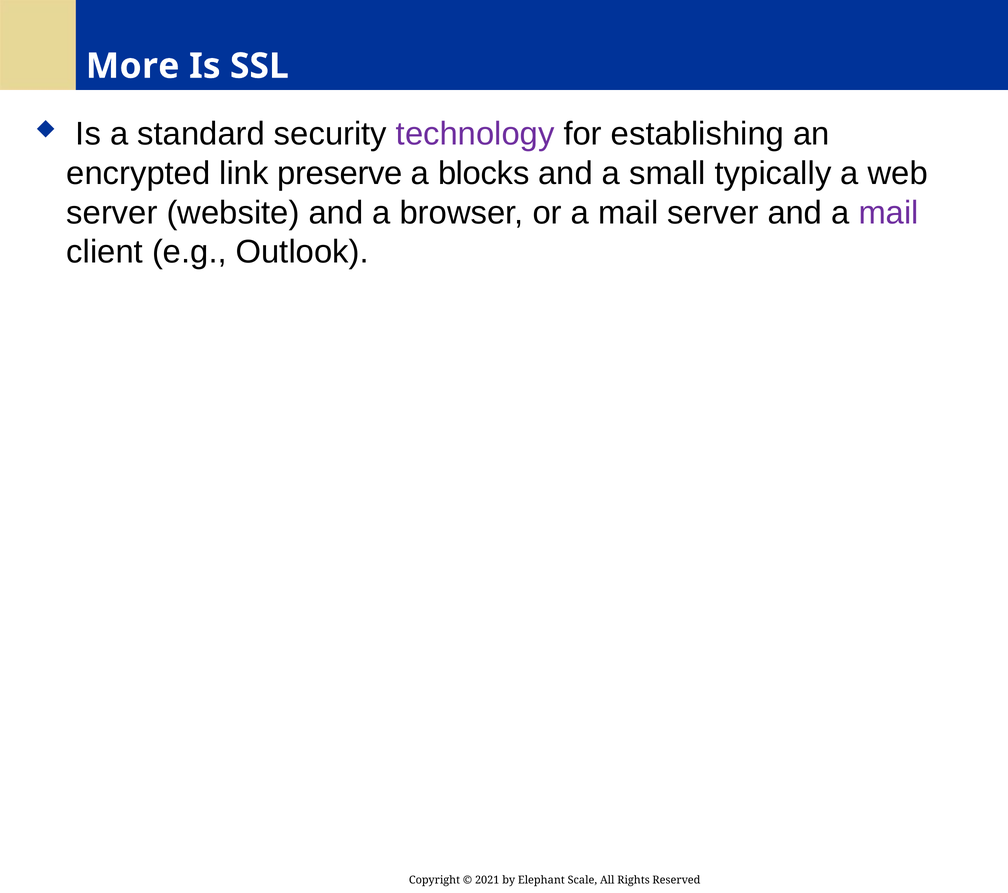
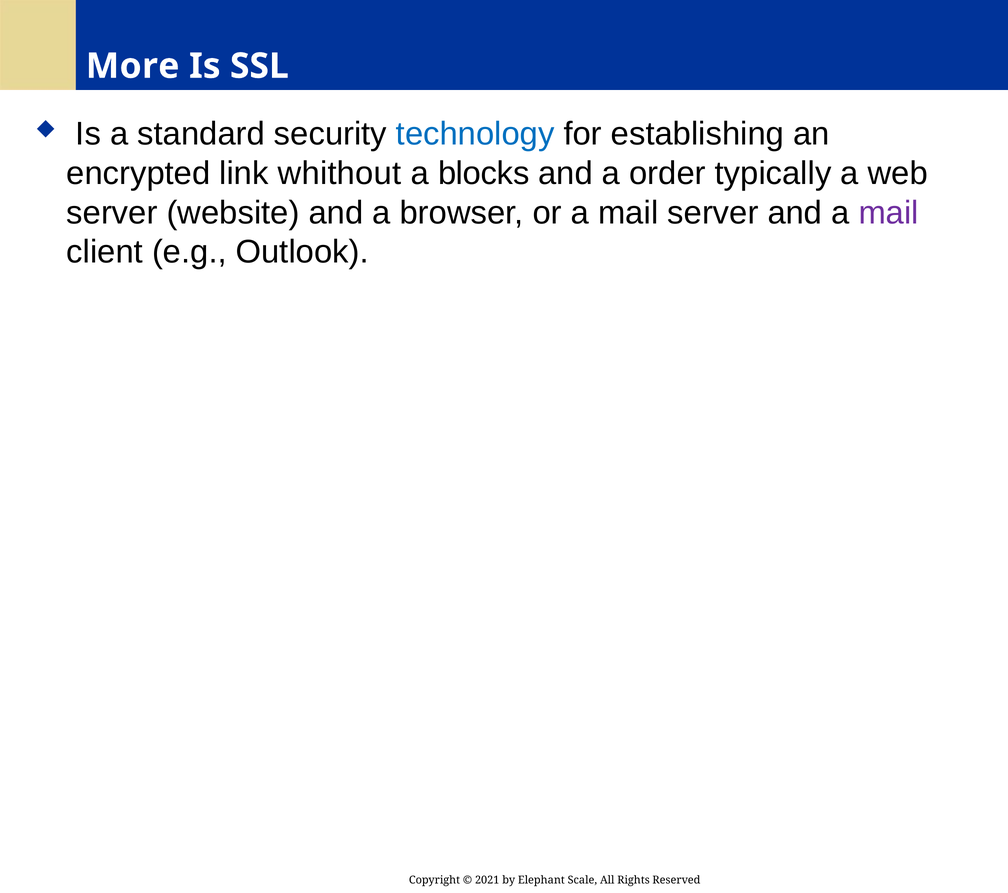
technology colour: purple -> blue (475, 134)
preserve: preserve -> whithout (339, 173)
small: small -> order (667, 173)
